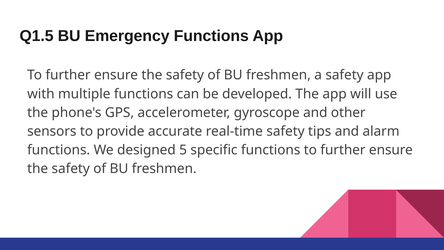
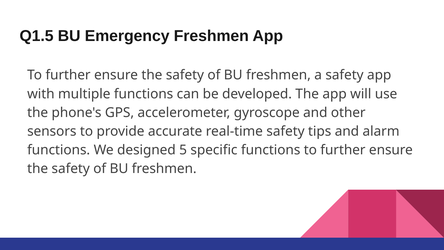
Emergency Functions: Functions -> Freshmen (211, 36)
